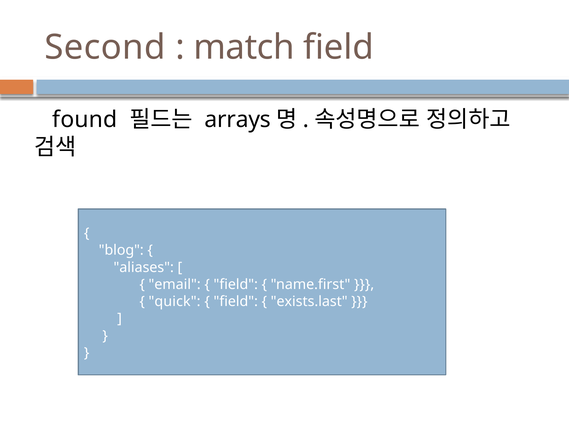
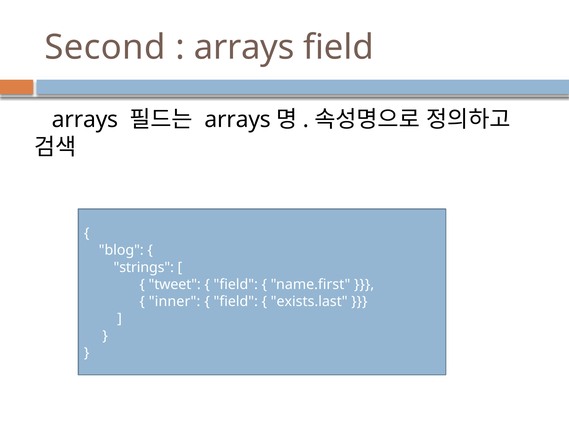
match: match -> arrays (244, 47)
found: found -> arrays (85, 120)
aliases: aliases -> strings (144, 267)
email: email -> tweet (175, 284)
quick: quick -> inner (175, 301)
